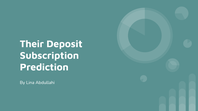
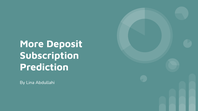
Their: Their -> More (32, 44)
